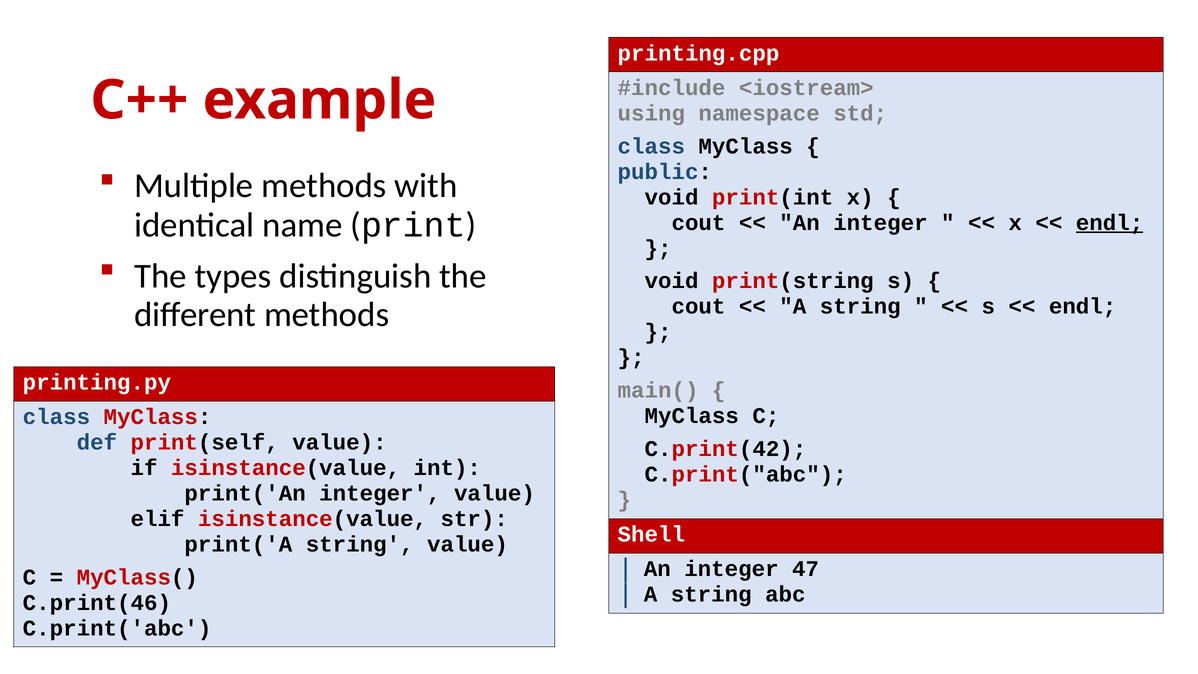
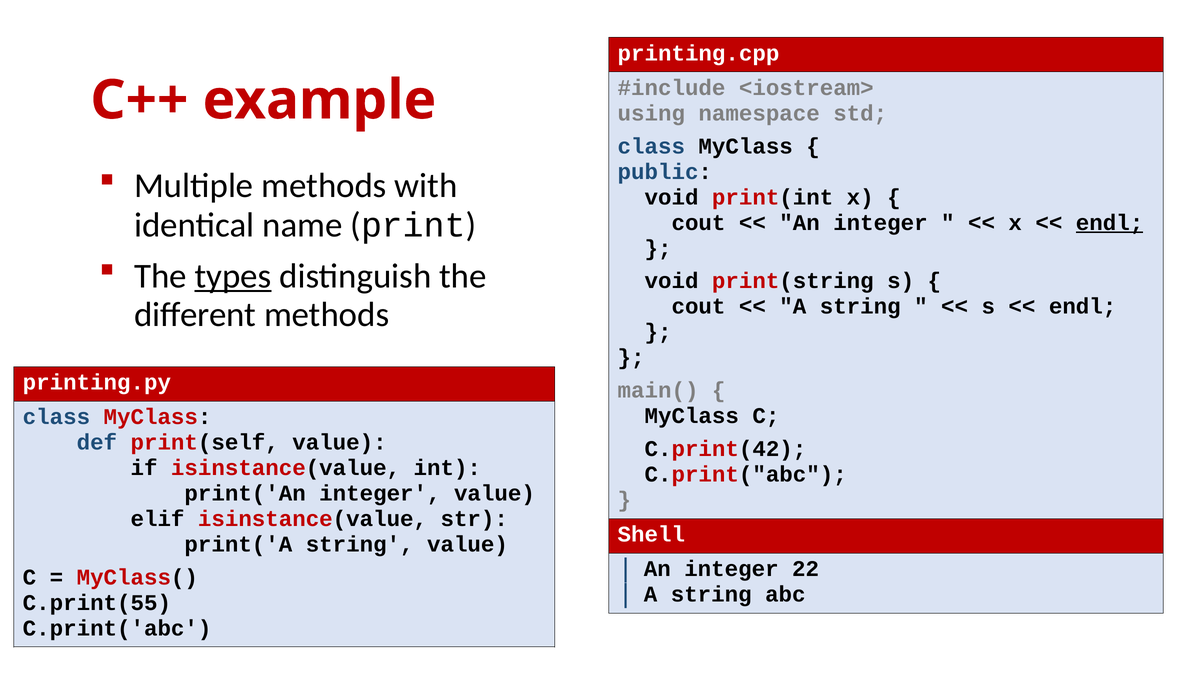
types underline: none -> present (233, 276)
47: 47 -> 22 (806, 569)
C.print(46: C.print(46 -> C.print(55 (97, 603)
